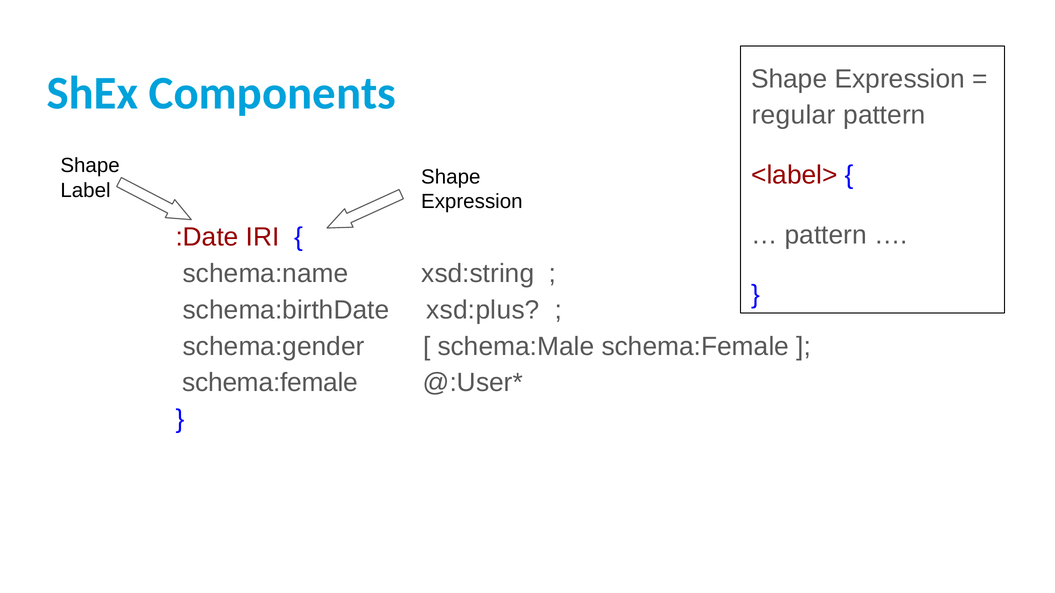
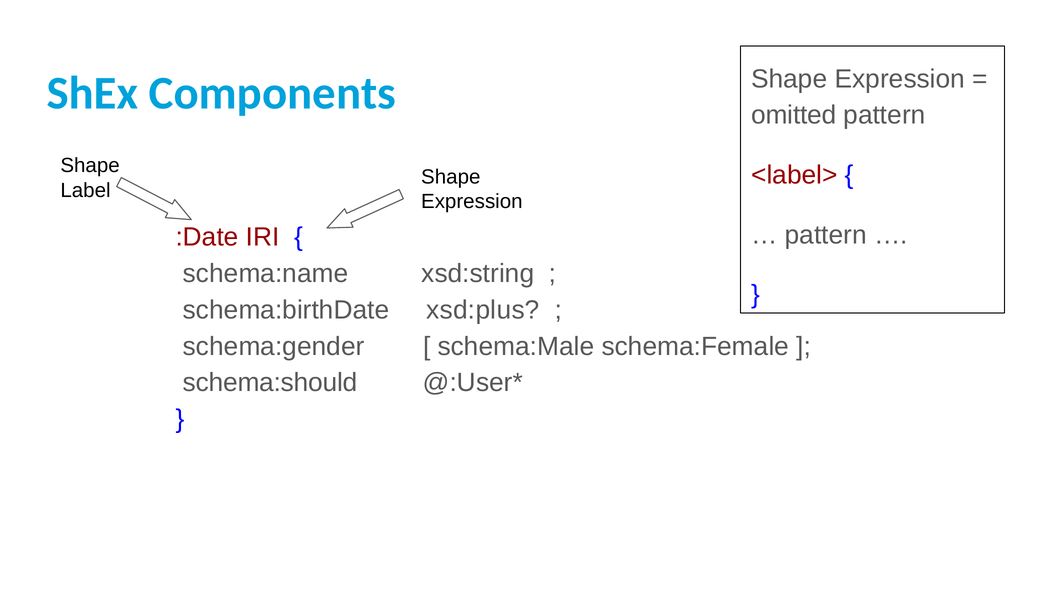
regular: regular -> omitted (794, 115)
schema:female: schema:female -> schema:should (270, 383)
